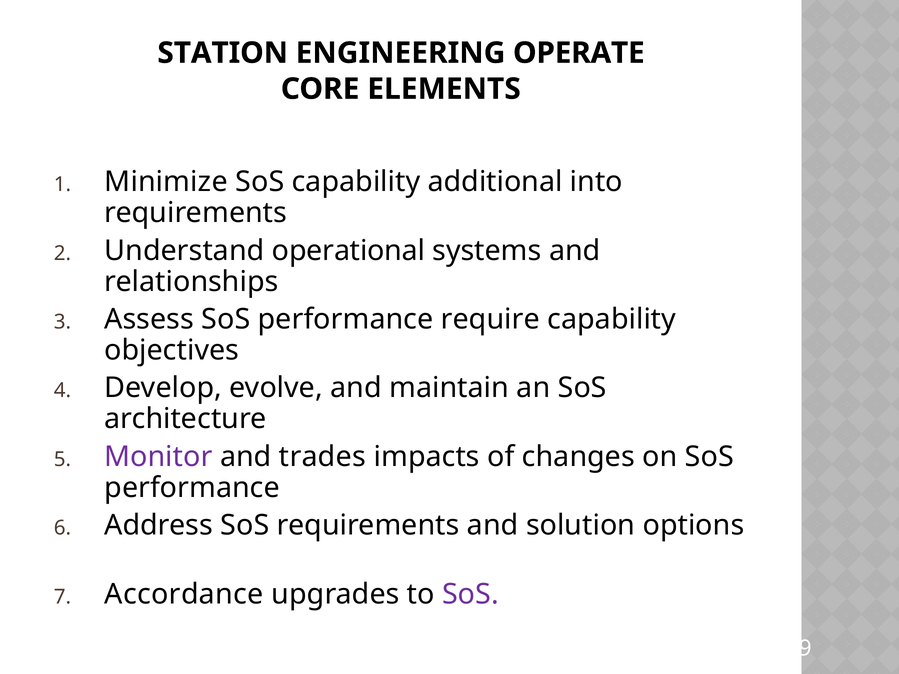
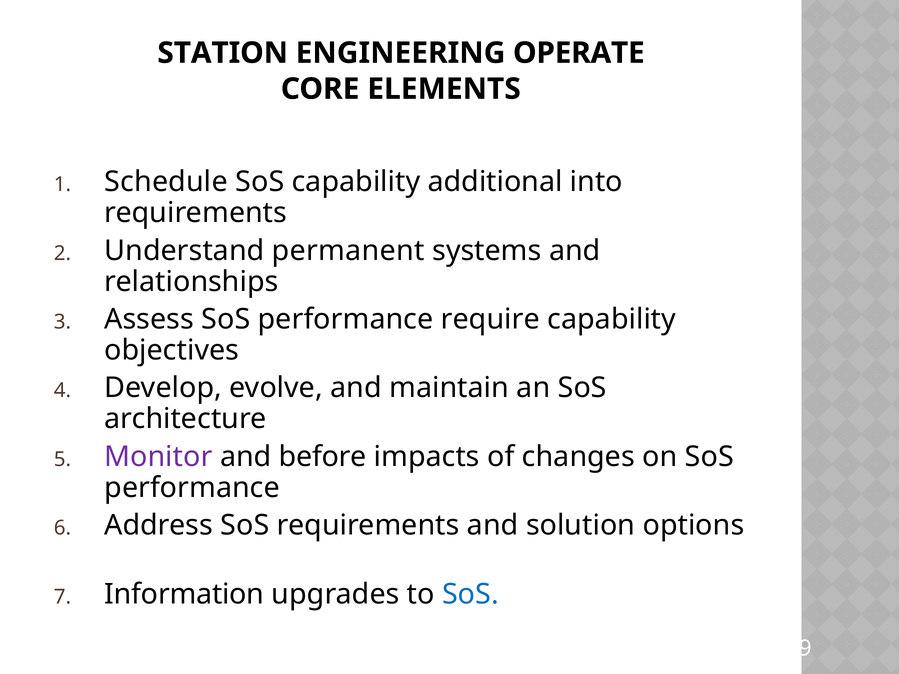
Minimize: Minimize -> Schedule (166, 182)
operational: operational -> permanent (348, 251)
trades: trades -> before (323, 457)
Accordance: Accordance -> Information (184, 594)
SoS colour: purple -> blue (471, 594)
